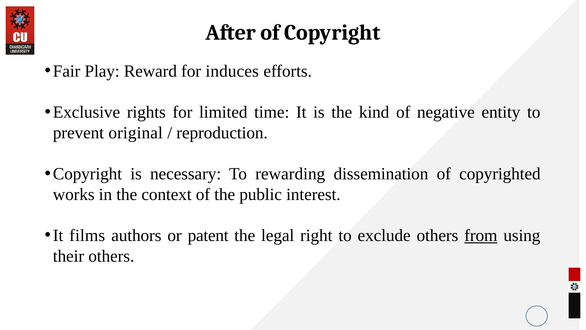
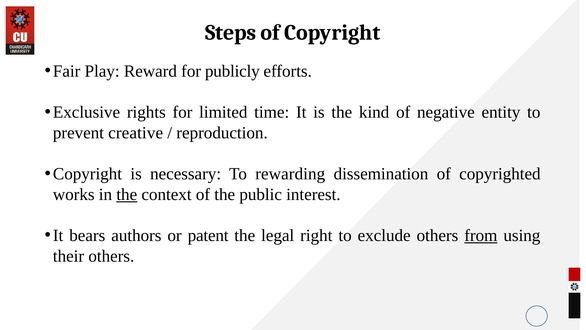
After: After -> Steps (231, 33)
induces: induces -> publicly (232, 71)
original: original -> creative (136, 133)
the underline: none -> present (127, 194)
films: films -> bears (87, 235)
